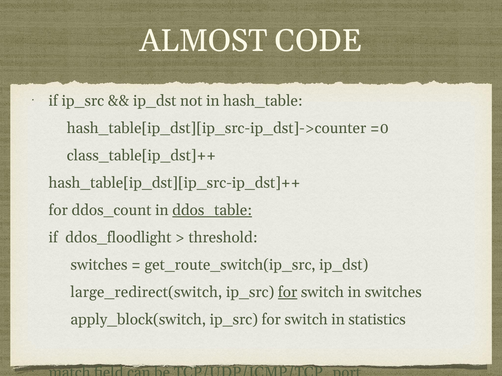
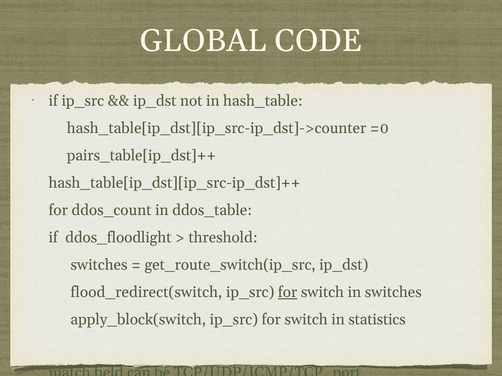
ALMOST: ALMOST -> GLOBAL (203, 41)
class_table[ip_dst]++: class_table[ip_dst]++ -> pairs_table[ip_dst]++ (141, 156)
ddos_table underline: present -> none (212, 211)
large_redirect(switch: large_redirect(switch -> flood_redirect(switch (146, 293)
